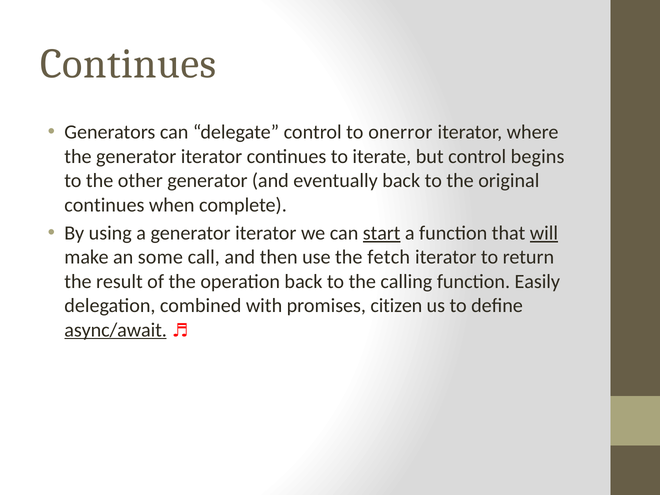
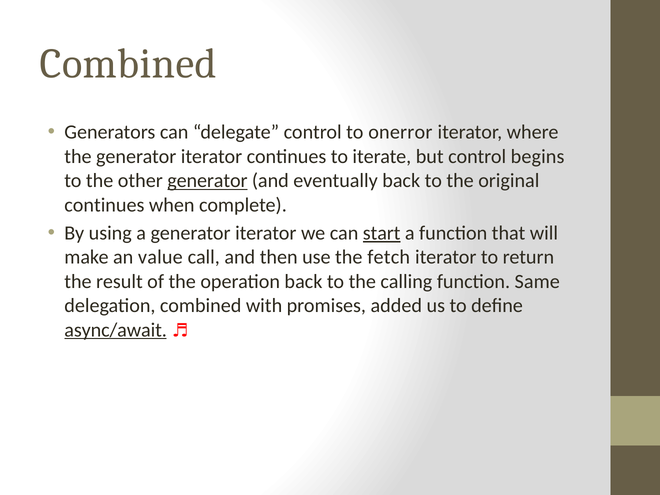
Continues: Continues -> Combined (128, 64)
generator underline: none -> present (207, 181)
will underline: present -> none (544, 233)
some: some -> value (160, 257)
Easily: Easily -> Same (537, 281)
citizen: citizen -> added (396, 306)
